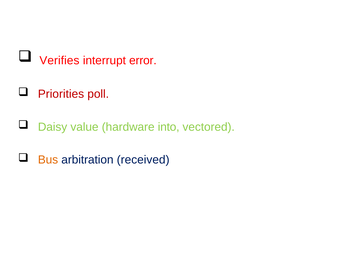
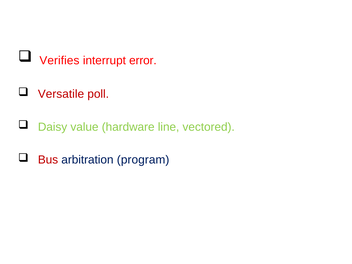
Priorities: Priorities -> Versatile (61, 94)
into: into -> line (169, 127)
Bus colour: orange -> red (48, 160)
received: received -> program (143, 160)
